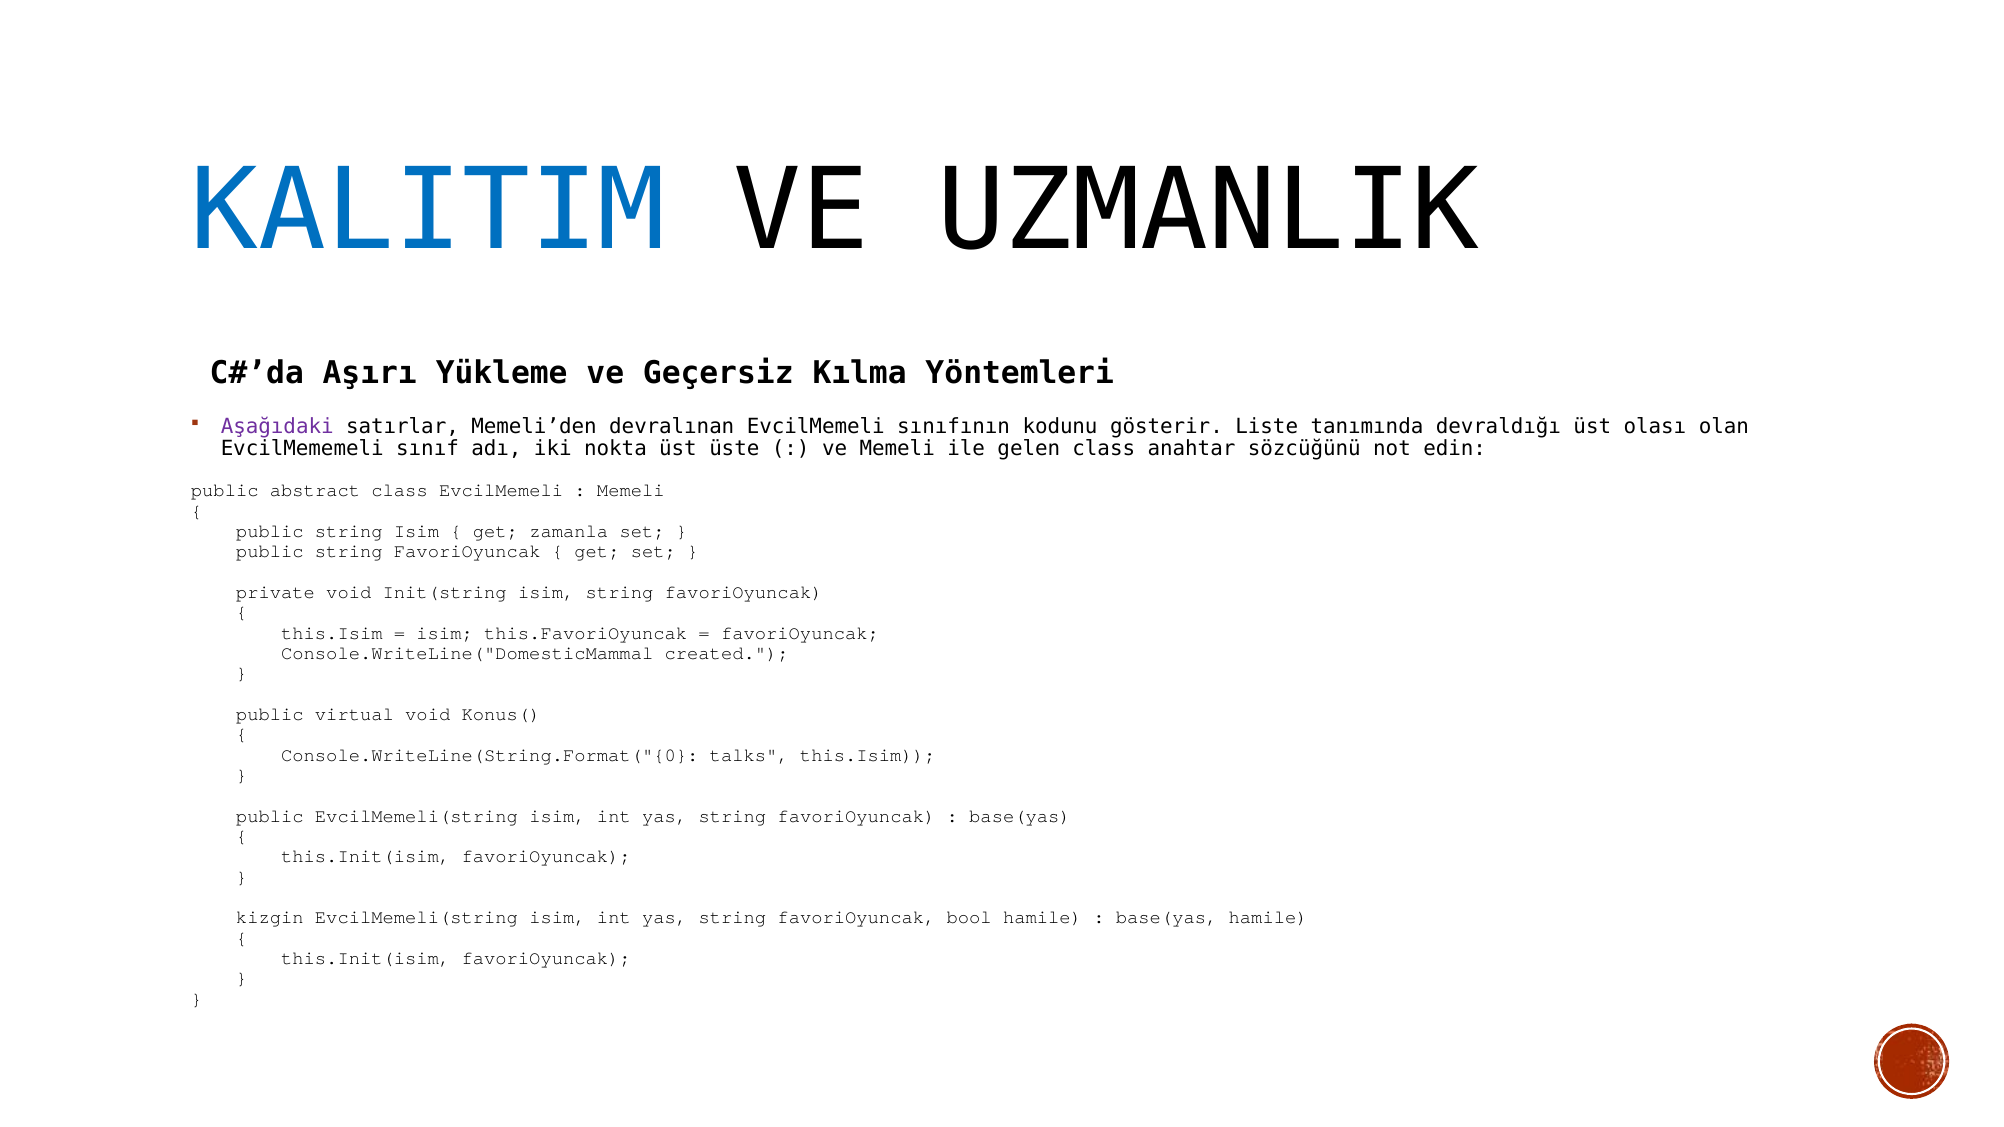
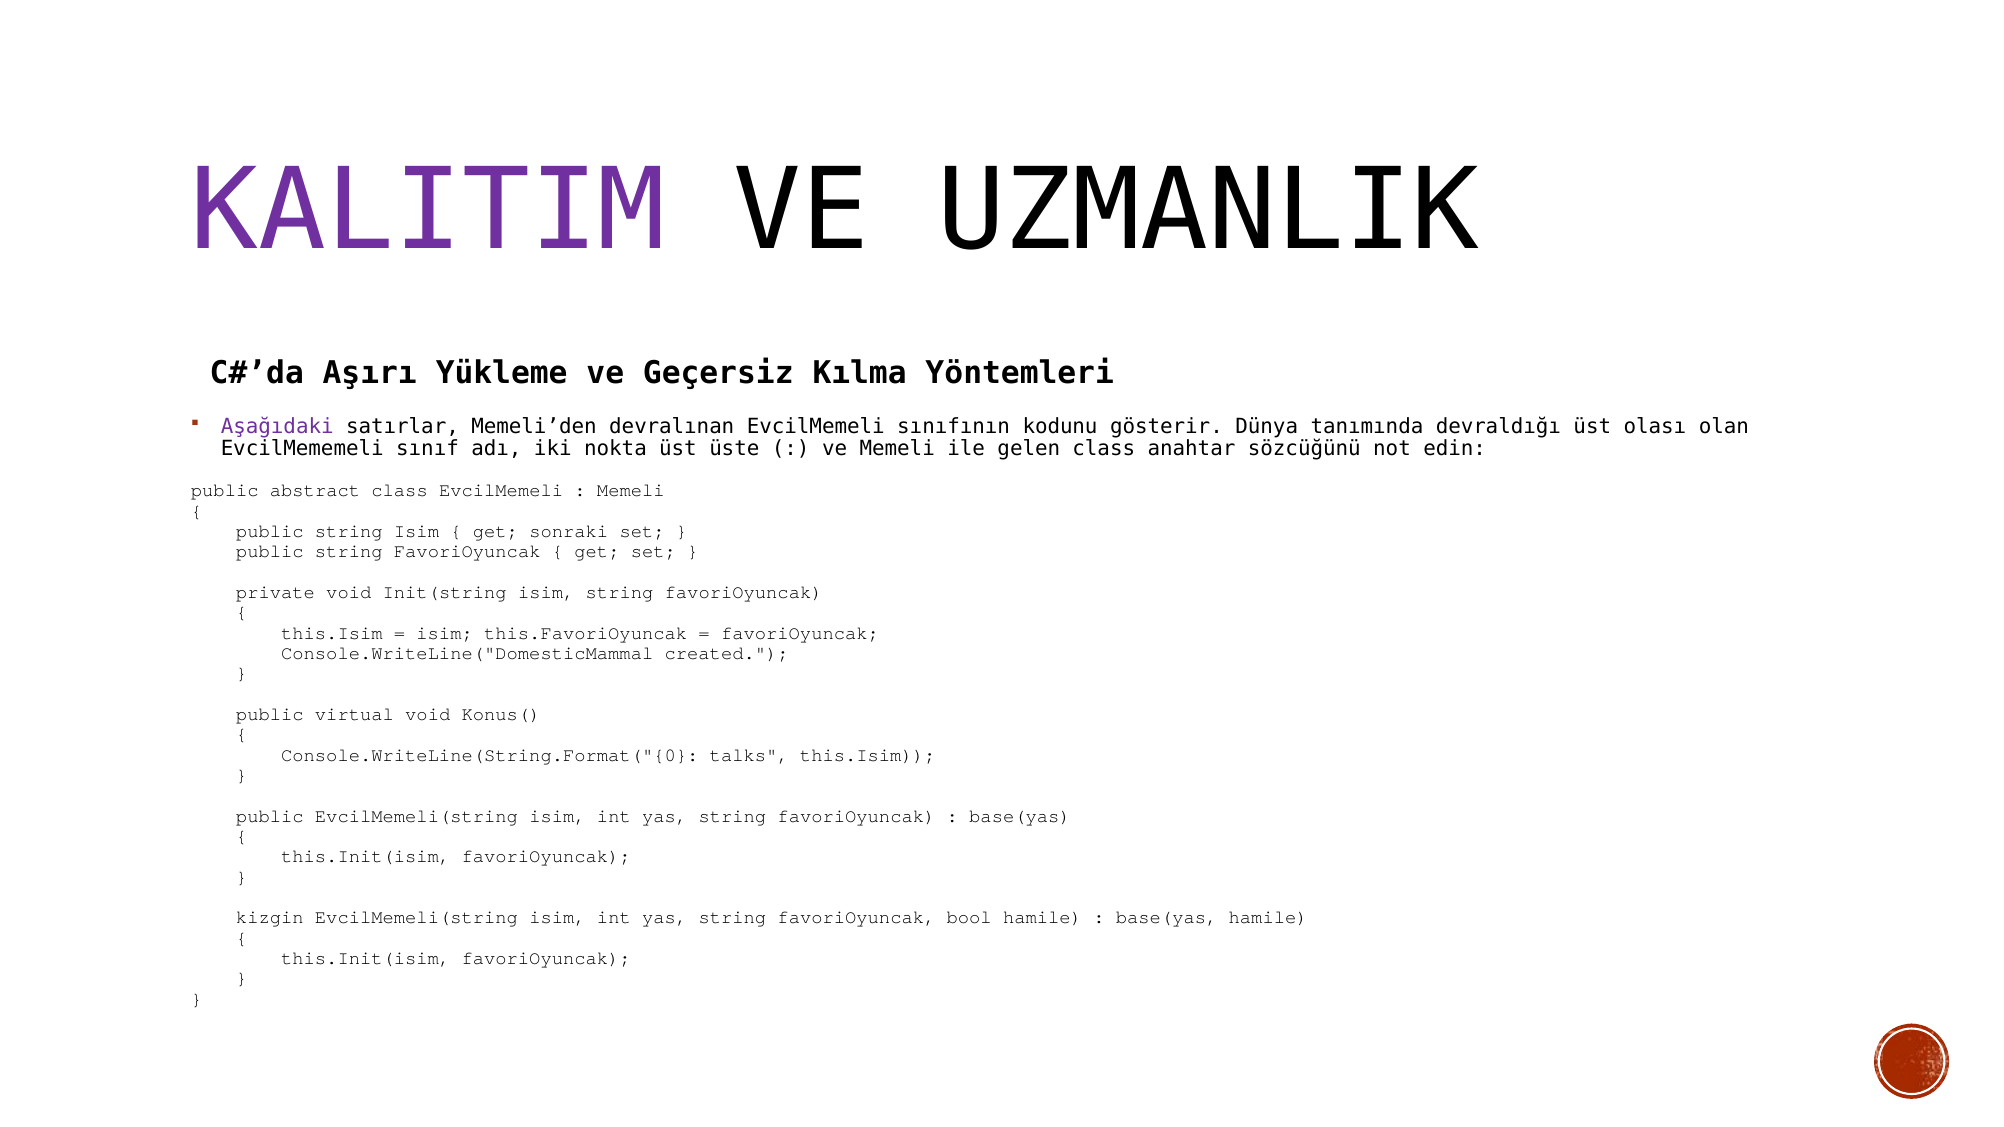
KALITIM colour: blue -> purple (428, 211)
Liste: Liste -> Dünya (1267, 426)
zamanla: zamanla -> sonraki (569, 531)
